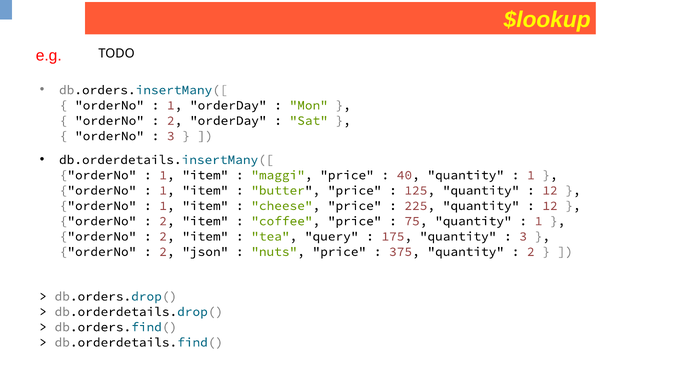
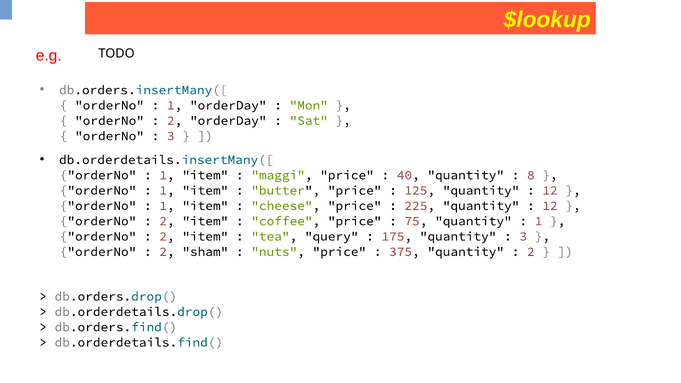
1: 1 -> 8 (531, 175)
json: json -> sham (205, 252)
